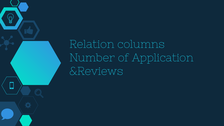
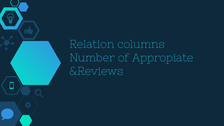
Application: Application -> Appropiate (163, 58)
